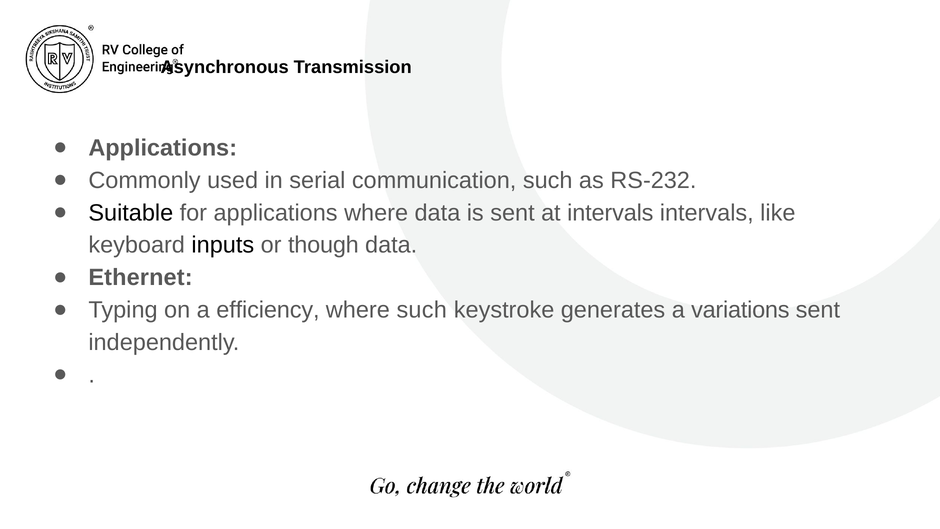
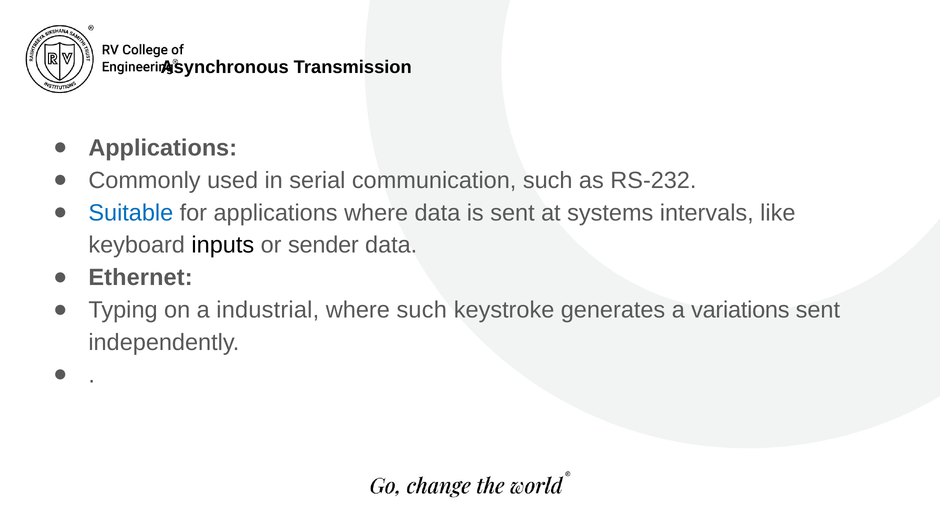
Suitable colour: black -> blue (131, 213)
at intervals: intervals -> systems (610, 213)
though: though -> sender (323, 245)
efficiency: efficiency -> industrial (268, 310)
